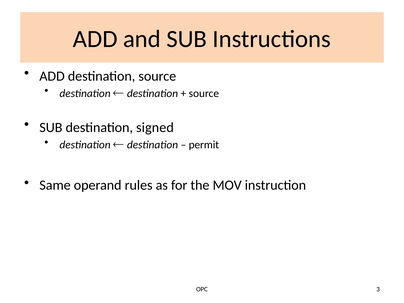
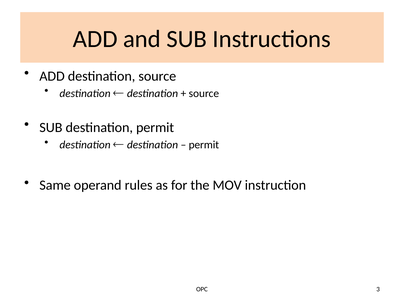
destination signed: signed -> permit (155, 128)
